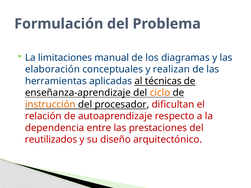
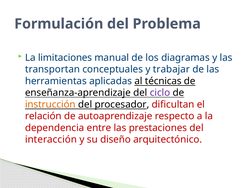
elaboración: elaboración -> transportan (53, 69)
realizan: realizan -> trabajar (171, 69)
ciclo colour: orange -> purple (160, 93)
reutilizados: reutilizados -> interacción (51, 140)
